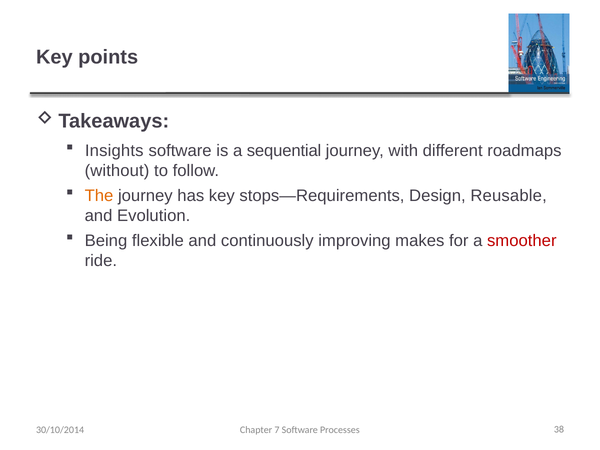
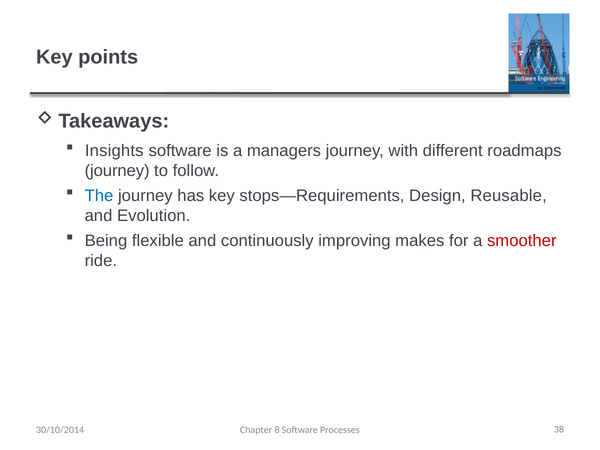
sequential: sequential -> managers (284, 151)
without: without -> journey (117, 171)
The colour: orange -> blue (99, 196)
7: 7 -> 8 (277, 430)
